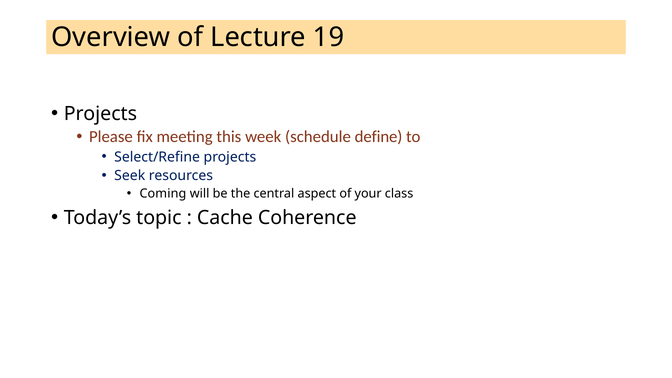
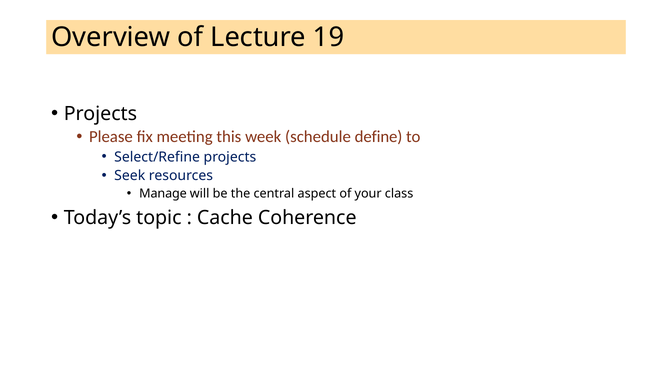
Coming: Coming -> Manage (163, 193)
